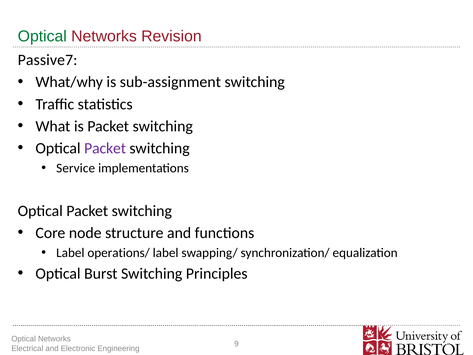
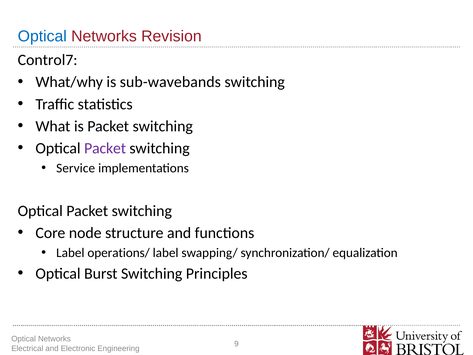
Optical colour: green -> blue (42, 36)
Passive7: Passive7 -> Control7 (48, 60)
sub-assignment: sub-assignment -> sub-wavebands (170, 82)
